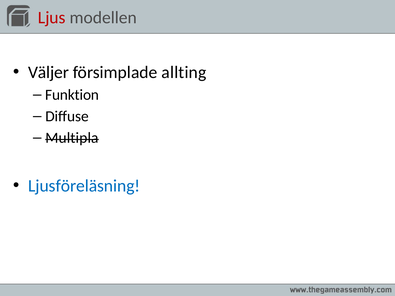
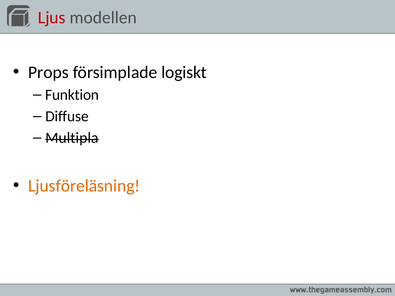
Väljer: Väljer -> Props (48, 72)
allting: allting -> logiskt (184, 72)
Ljusföreläsning colour: blue -> orange (84, 186)
